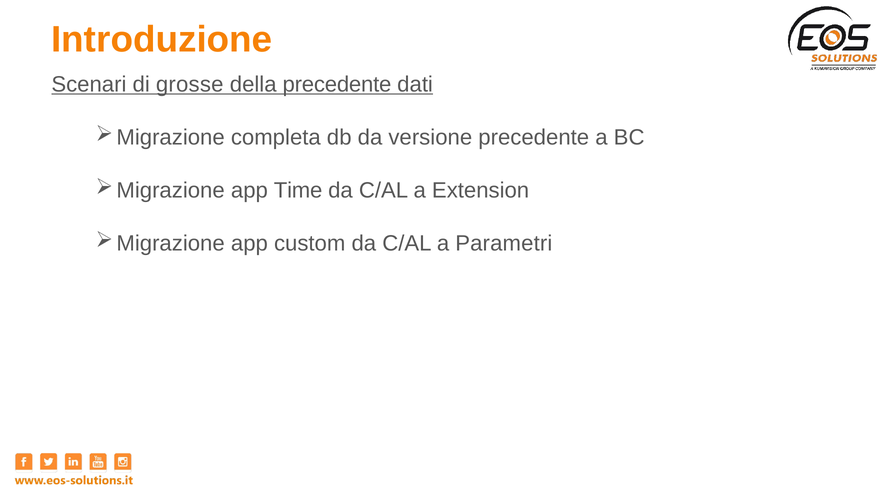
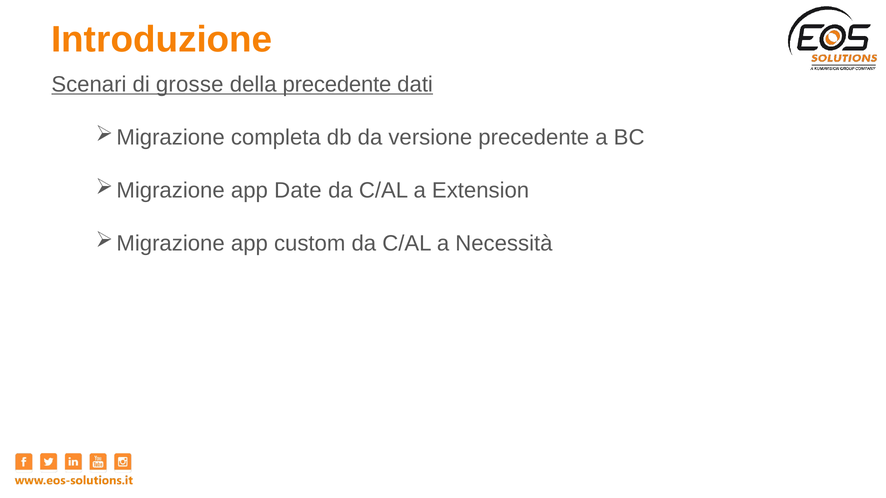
Time: Time -> Date (298, 191)
Parametri: Parametri -> Necessità (504, 244)
